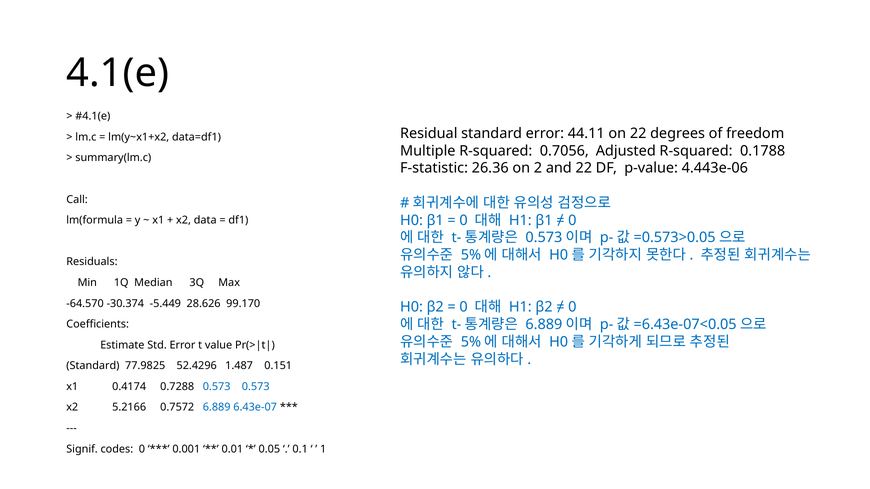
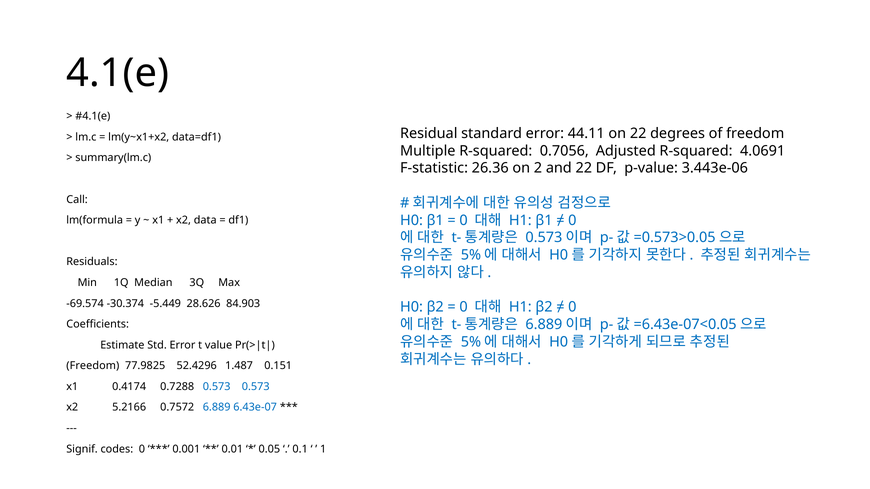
0.1788: 0.1788 -> 4.0691 (763, 151)
4.443e-06: 4.443e-06 -> 3.443e-06 (715, 168)
-64.570: -64.570 -> -69.574 (85, 304)
99.170: 99.170 -> 84.903 (243, 304)
Standard: Standard -> Freedom (93, 366)
